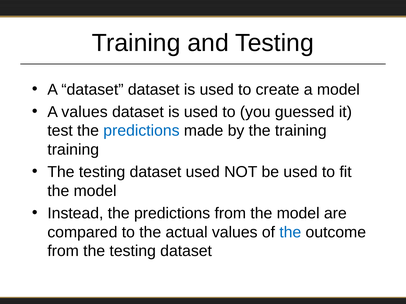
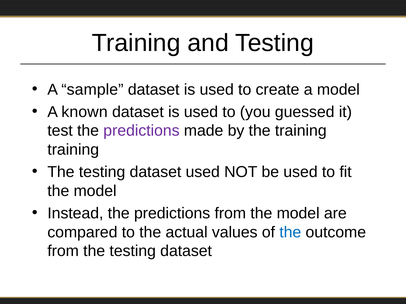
A dataset: dataset -> sample (92, 90)
A values: values -> known (84, 112)
predictions colour: blue -> purple (141, 131)
